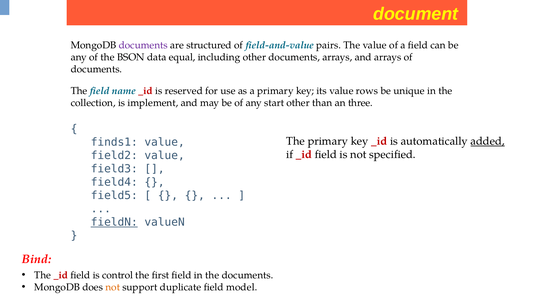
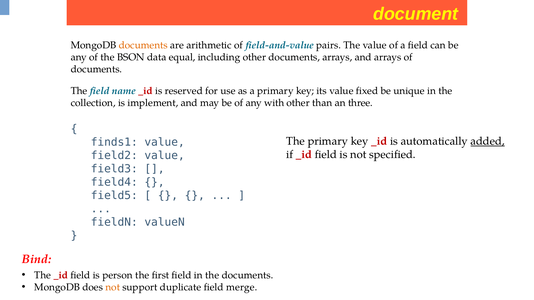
documents colour: purple -> orange (143, 45)
structured: structured -> arithmetic (209, 45)
rows: rows -> fixed (367, 91)
start: start -> with (274, 103)
fieldN underline: present -> none (114, 222)
control: control -> person (118, 275)
model: model -> merge (242, 287)
